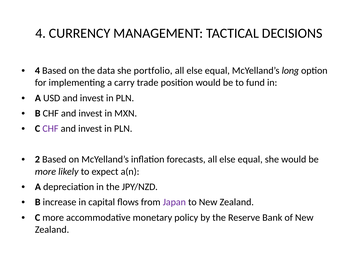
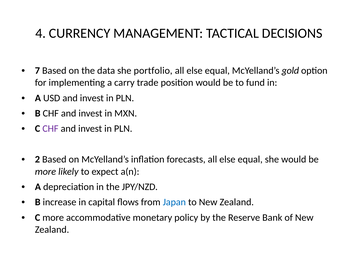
4: 4 -> 7 (37, 71)
long: long -> gold (290, 71)
Japan colour: purple -> blue (174, 203)
